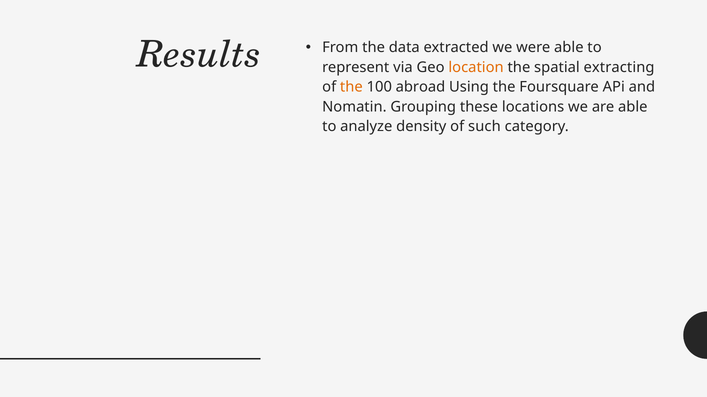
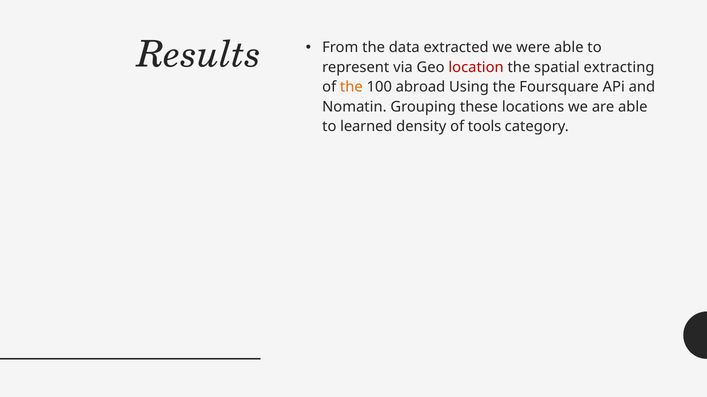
location colour: orange -> red (476, 67)
analyze: analyze -> learned (366, 127)
such: such -> tools (485, 127)
